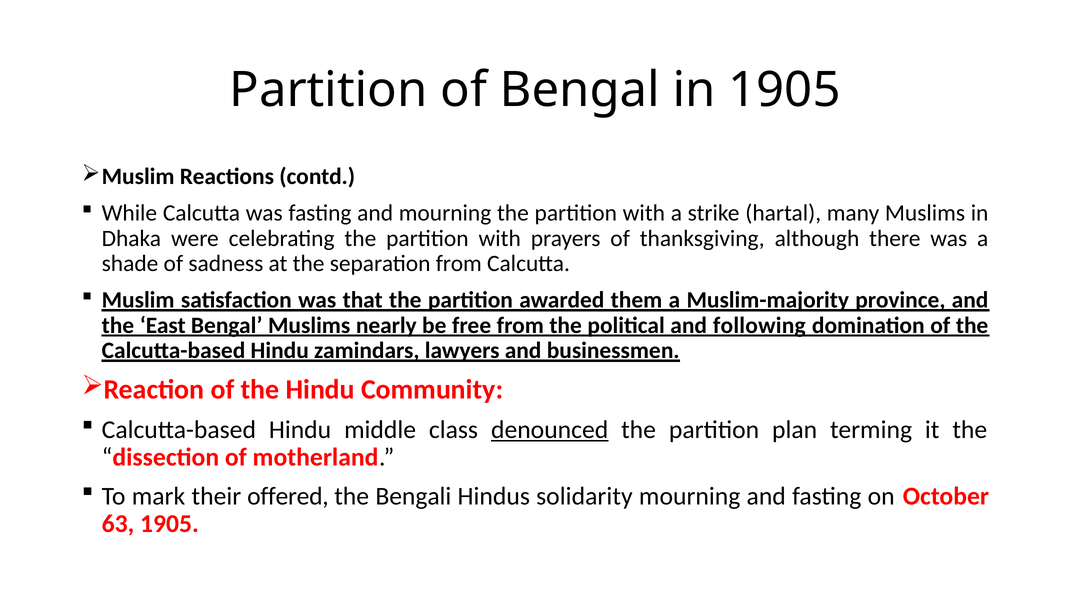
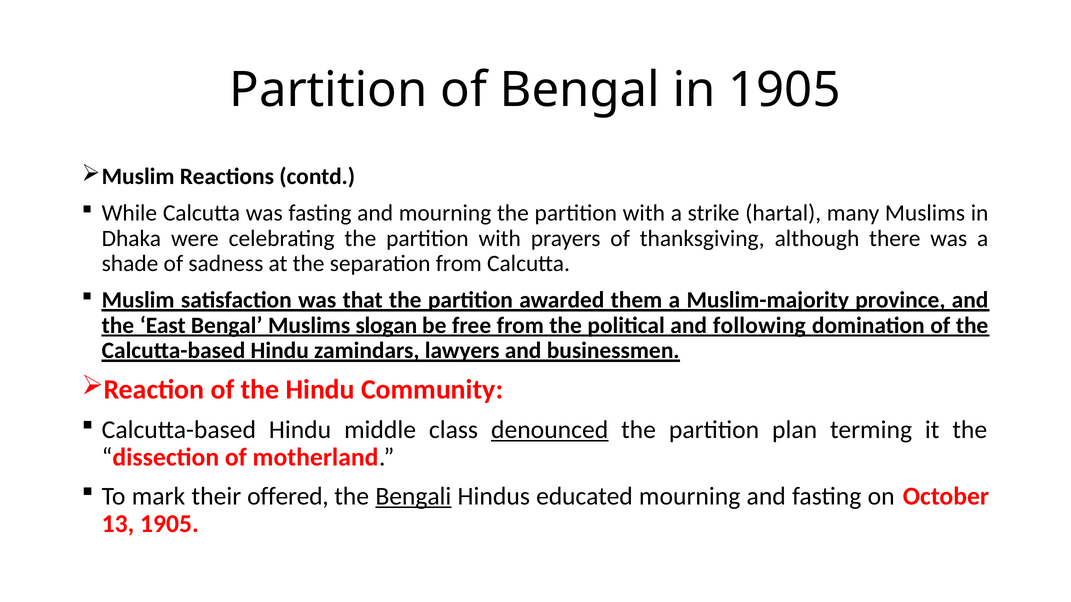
nearly: nearly -> slogan (386, 326)
Bengali underline: none -> present (413, 497)
solidarity: solidarity -> educated (584, 497)
63: 63 -> 13 (118, 524)
